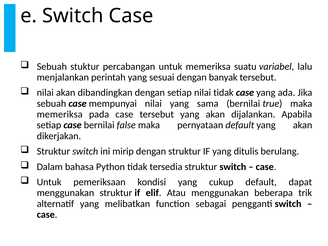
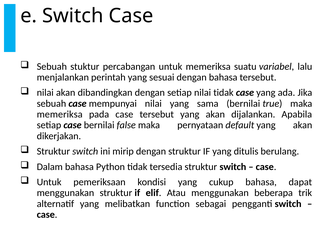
dengan banyak: banyak -> bahasa (223, 77)
cukup default: default -> bahasa (261, 182)
